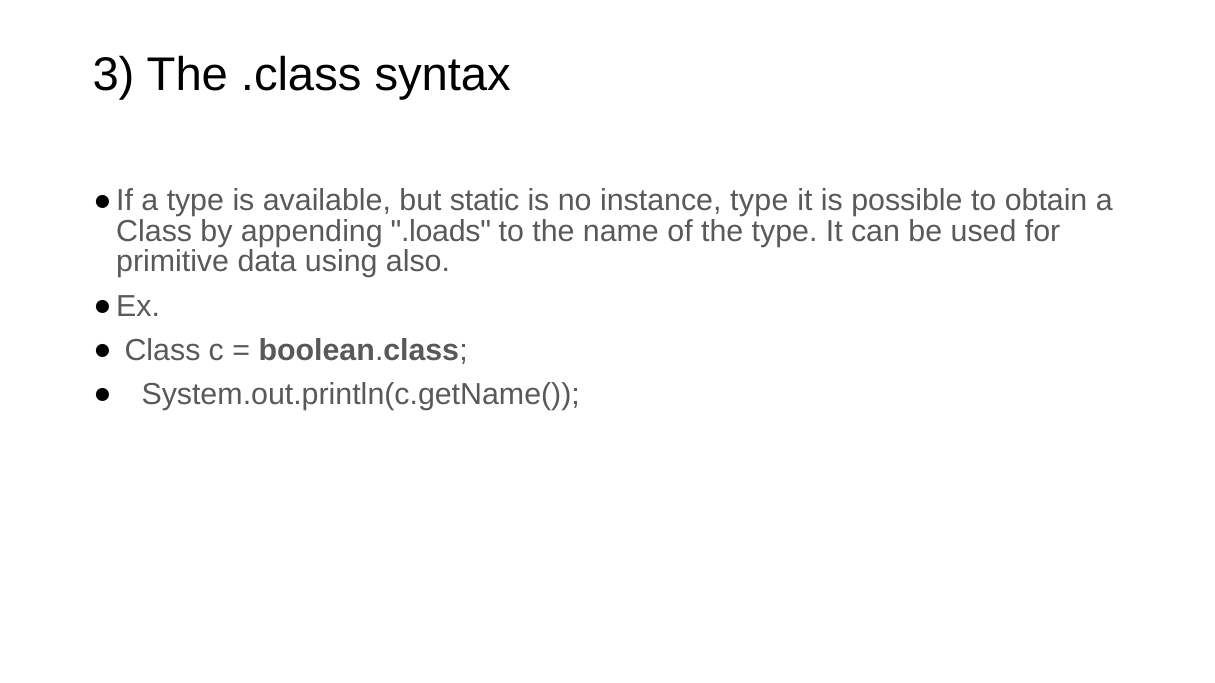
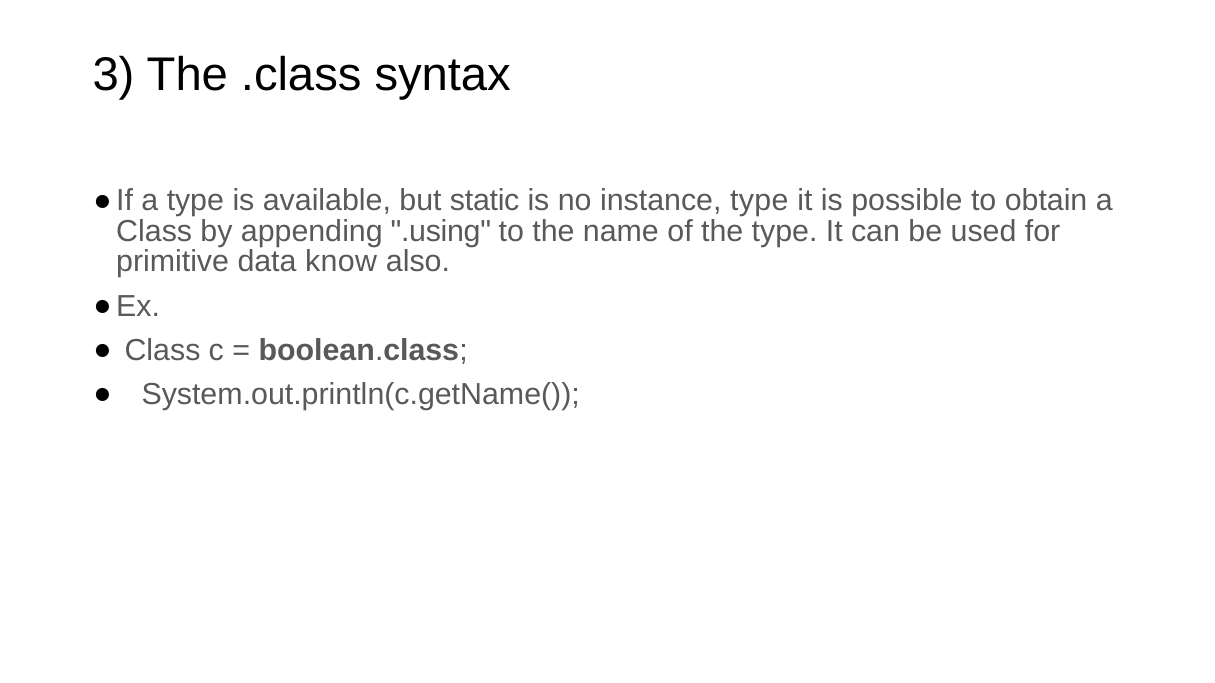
.loads: .loads -> .using (441, 232)
using: using -> know (341, 262)
